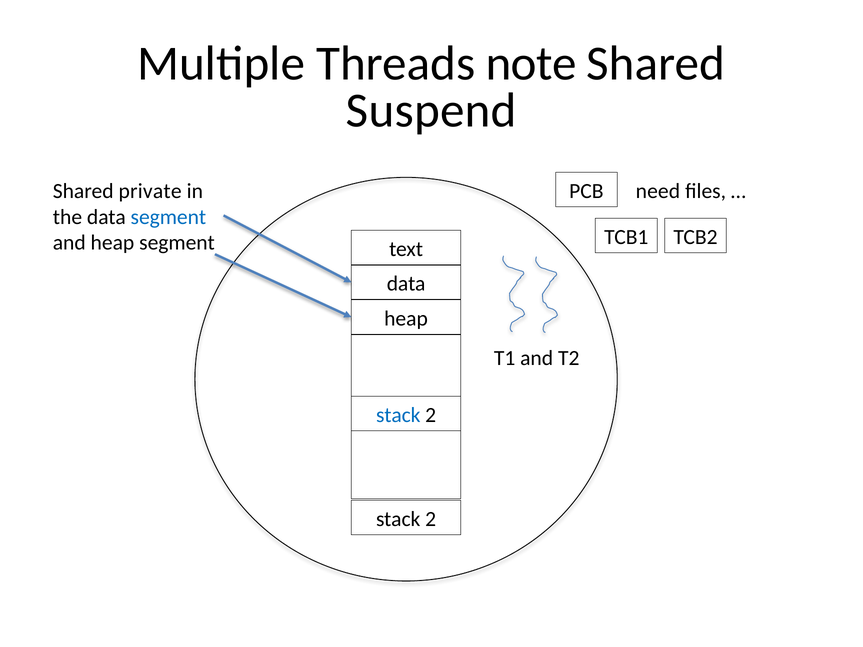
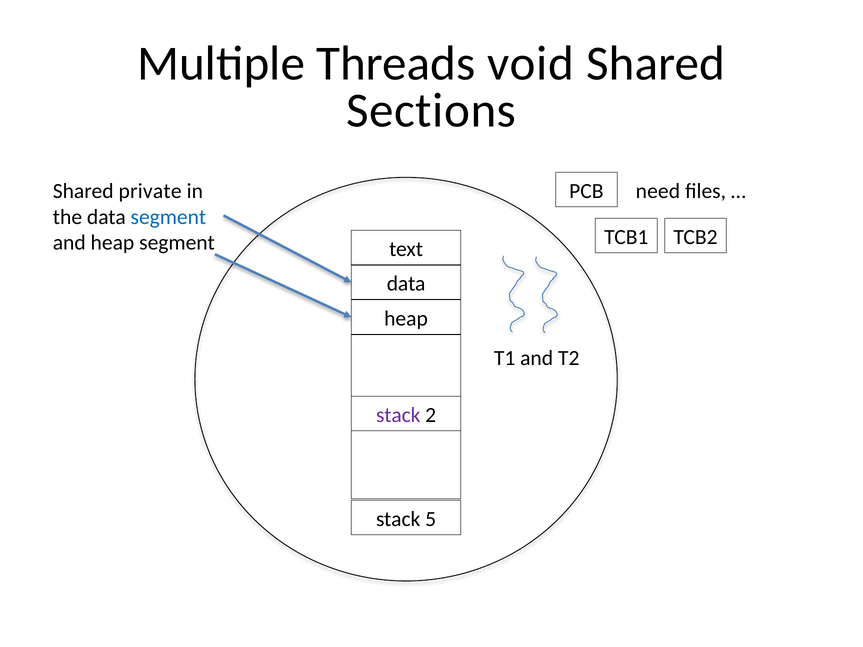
note: note -> void (531, 64)
Suspend: Suspend -> Sections (431, 111)
stack colour: blue -> purple (398, 415)
2: 2 -> 5 (431, 519)
